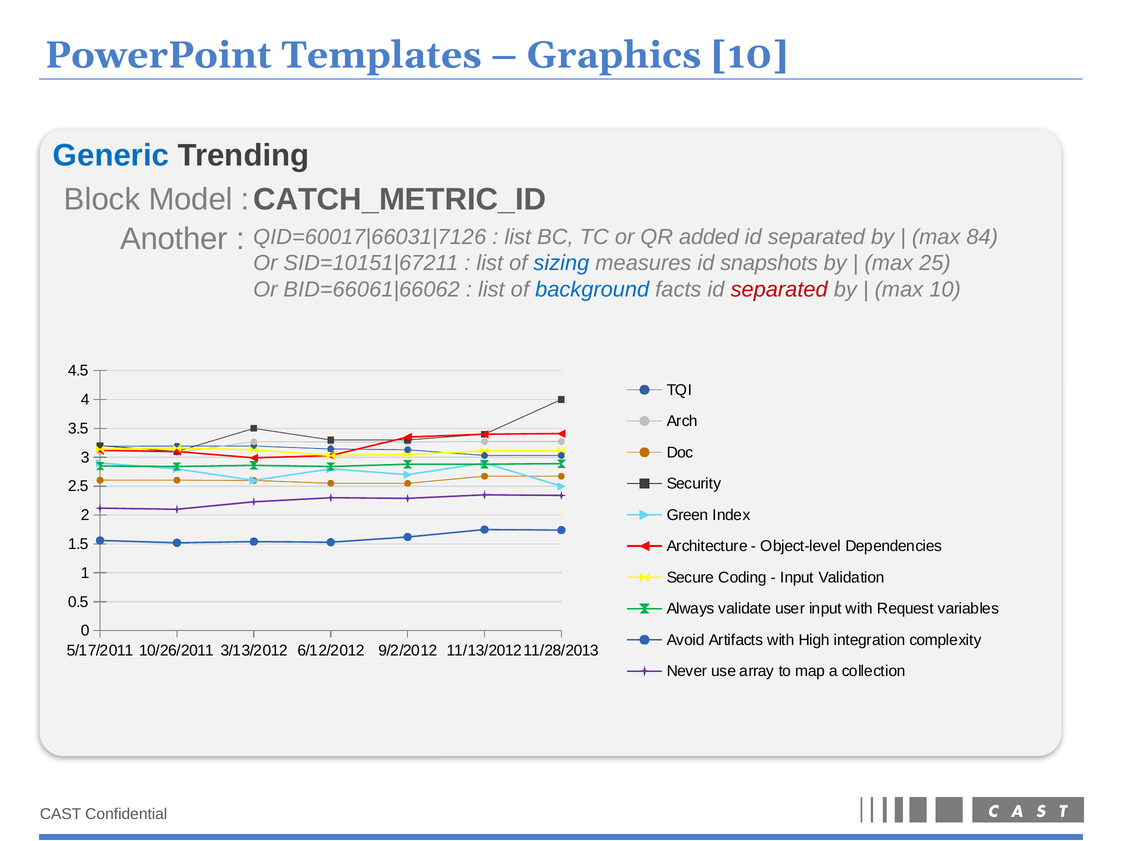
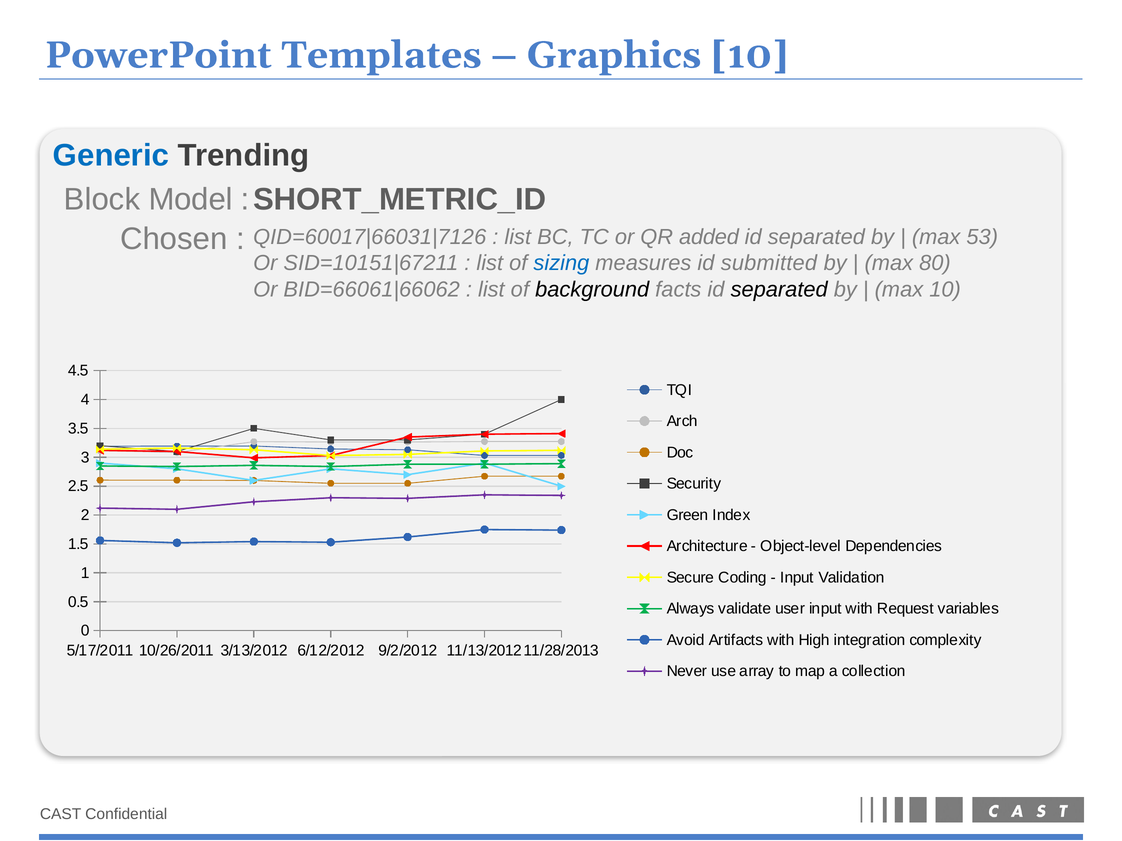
CATCH_METRIC_ID: CATCH_METRIC_ID -> SHORT_METRIC_ID (400, 200)
Another: Another -> Chosen (174, 239)
84: 84 -> 53 (982, 237)
snapshots: snapshots -> submitted (769, 263)
25: 25 -> 80 (935, 263)
background colour: blue -> black (592, 290)
separated colour: red -> black (779, 290)
